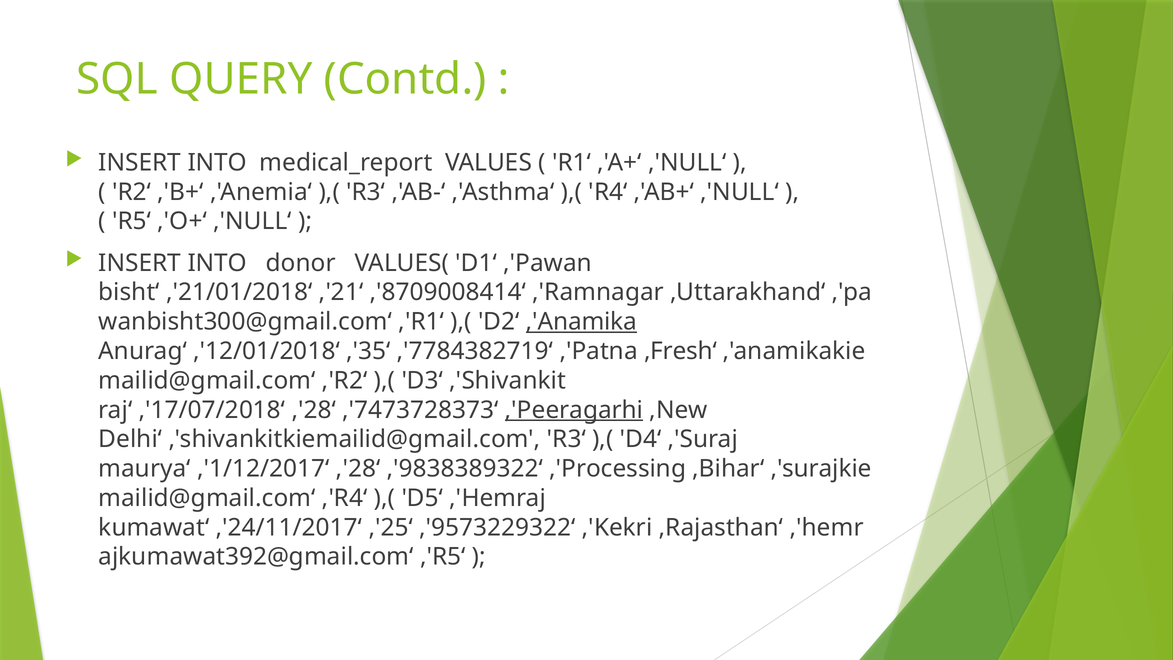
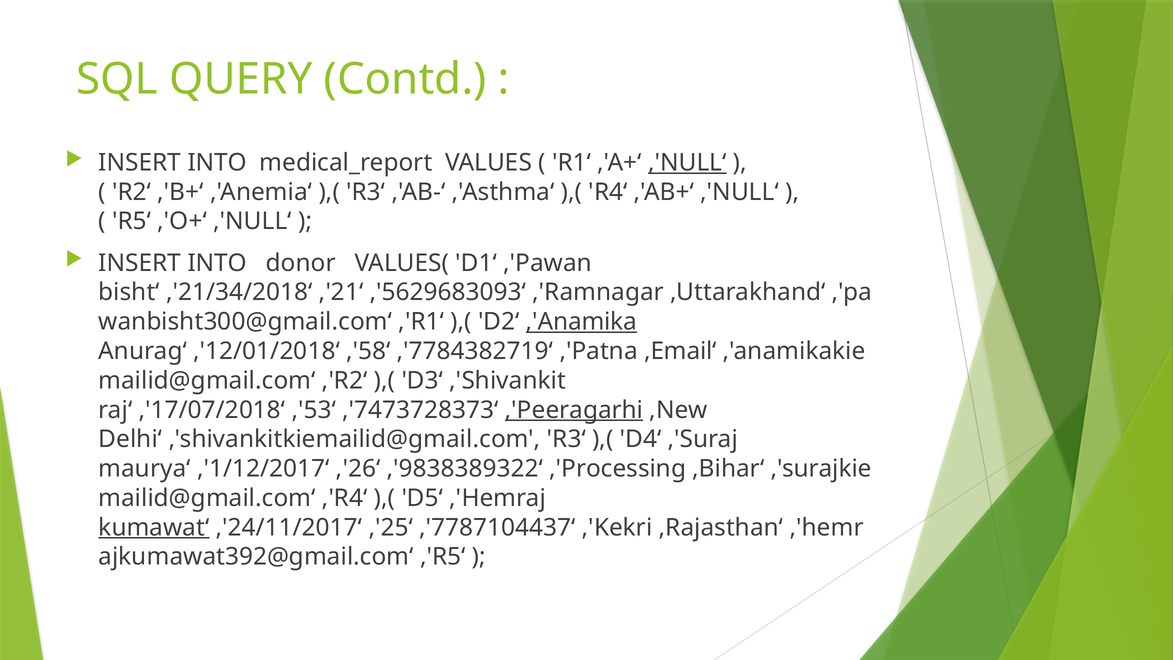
,'NULL‘ underline: none -> present (687, 163)
,'21/01/2018‘: ,'21/01/2018‘ -> ,'21/34/2018‘ (239, 292)
,'8709008414‘: ,'8709008414‘ -> ,'5629683093‘ (448, 292)
,'35‘: ,'35‘ -> ,'58‘ (368, 351)
,Fresh‘: ,Fresh‘ -> ,Email‘ (680, 351)
,'17/07/2018‘ ,'28‘: ,'28‘ -> ,'53‘ (314, 410)
,'1/12/2017‘ ,'28‘: ,'28‘ -> ,'26‘ (358, 469)
kumawat‘ underline: none -> present (154, 527)
,'9573229322‘: ,'9573229322‘ -> ,'7787104437‘ (497, 527)
